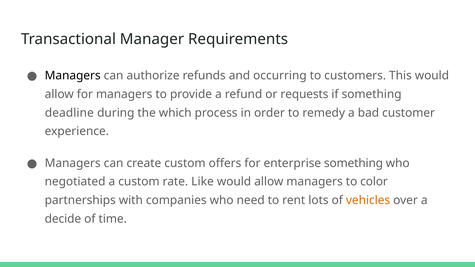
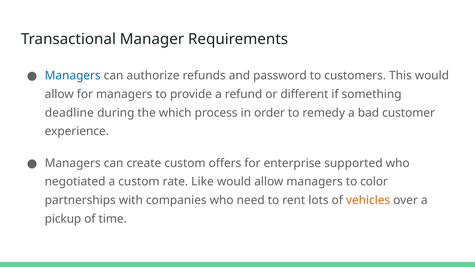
Managers colour: black -> blue (73, 76)
occurring: occurring -> password (280, 76)
requests: requests -> different (304, 94)
enterprise something: something -> supported (353, 163)
decide: decide -> pickup (63, 219)
